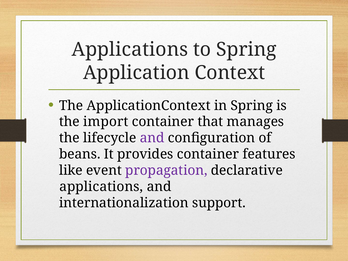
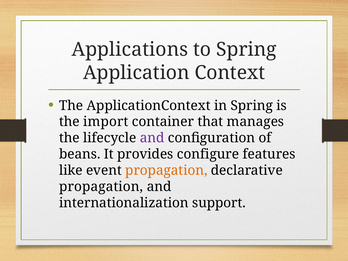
provides container: container -> configure (208, 154)
propagation colour: purple -> orange (166, 170)
applications: applications -> propagation (101, 187)
